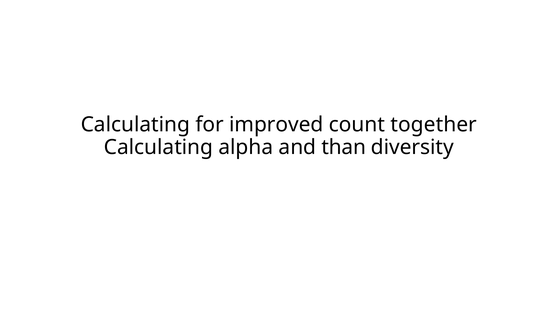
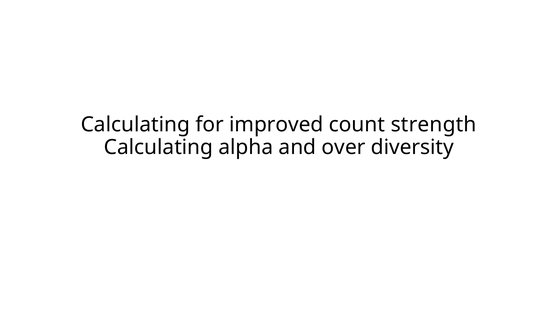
together: together -> strength (434, 124)
than: than -> over (344, 147)
